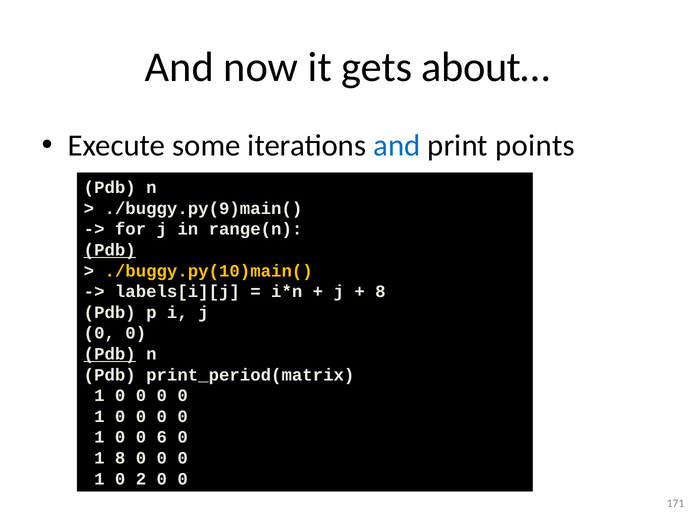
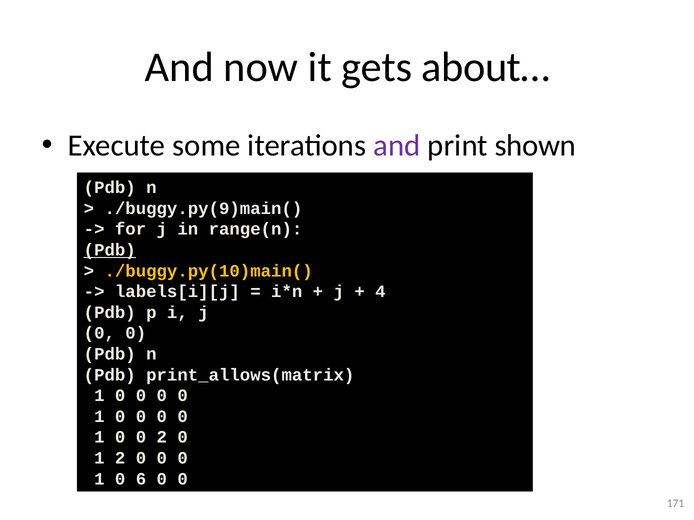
and colour: blue -> purple (397, 146)
points: points -> shown (535, 146)
8: 8 -> 4 (380, 292)
Pdb underline: present -> none (110, 354)
print_period(matrix: print_period(matrix -> print_allows(matrix (250, 375)
0 6: 6 -> 2 (162, 438)
1 8: 8 -> 2 (120, 458)
2: 2 -> 6 (141, 479)
